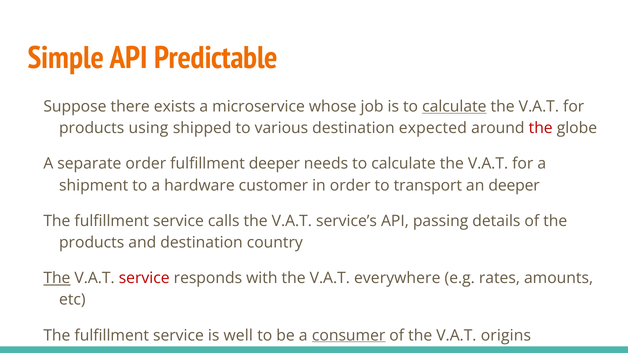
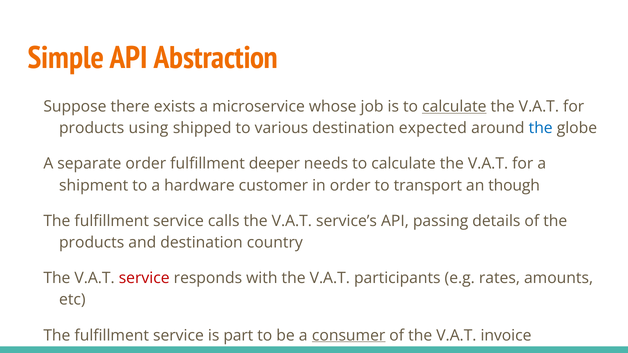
Predictable: Predictable -> Abstraction (216, 58)
the colour: red -> blue (541, 128)
an deeper: deeper -> though (514, 186)
The underline: present -> none (57, 278)
everywhere: everywhere -> participants (397, 278)
well: well -> part (238, 336)
origins: origins -> invoice (506, 336)
